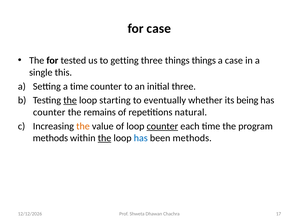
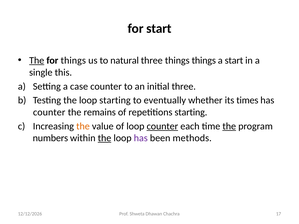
for case: case -> start (159, 29)
The underline: none -> present (37, 61)
for tested: tested -> things (73, 61)
getting: getting -> natural (125, 61)
a case: case -> start (234, 61)
a time: time -> case (79, 86)
the underline: present -> none (70, 100)
being: being -> times (247, 100)
repetitions natural: natural -> starting (191, 112)
the underline: none -> present (229, 126)
methods: methods -> numbers (50, 138)
has colour: blue -> purple (141, 138)
